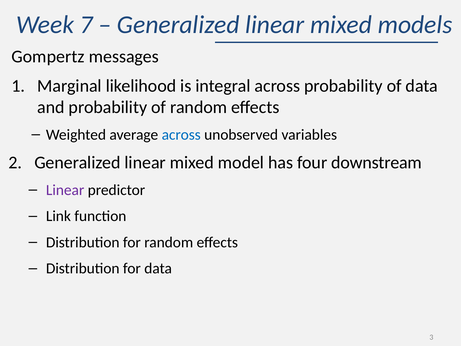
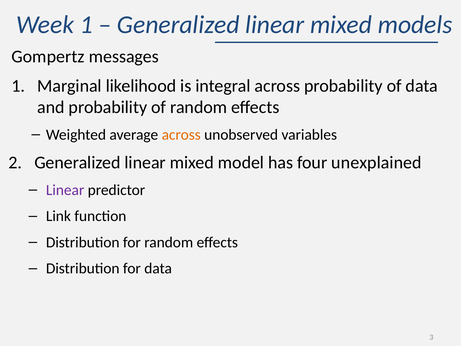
Week 7: 7 -> 1 (86, 25)
across colour: blue -> orange (181, 135)
downstream: downstream -> unexplained (377, 162)
